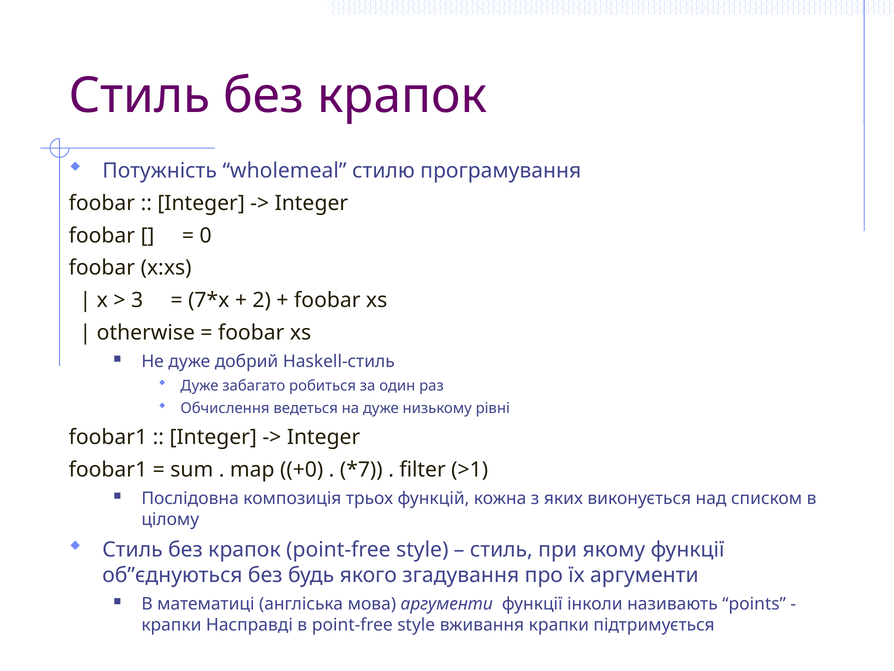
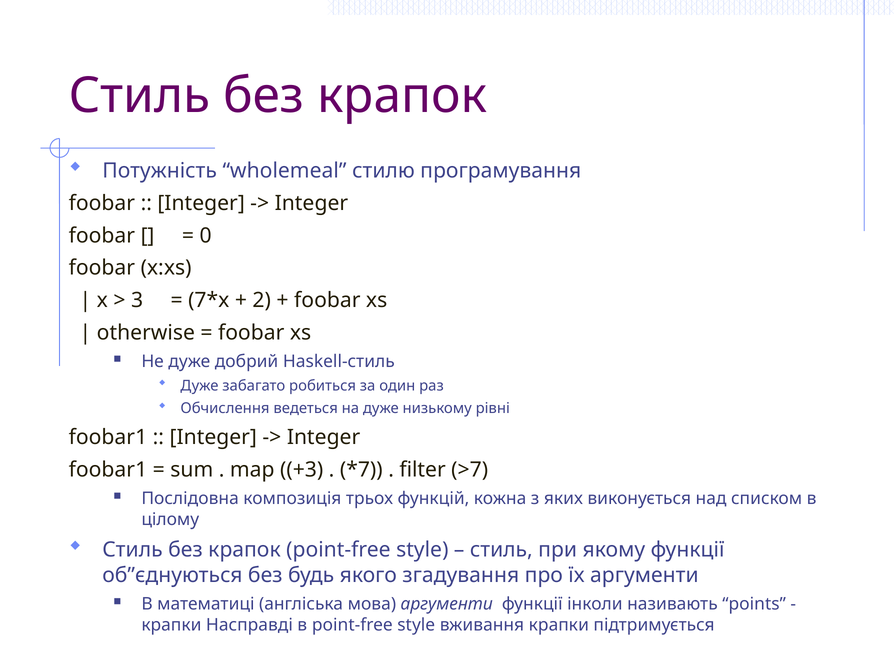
+0: +0 -> +3 (302, 469)
>1: >1 -> >7 (470, 469)
